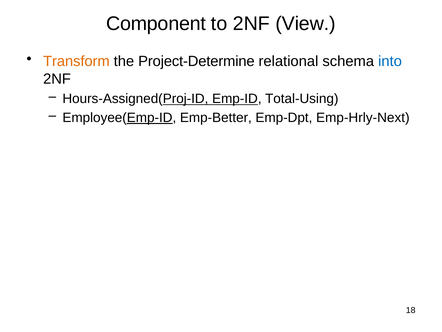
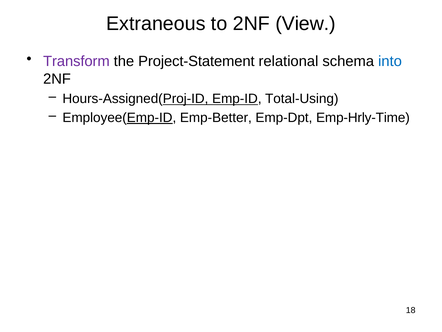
Component: Component -> Extraneous (156, 24)
Transform colour: orange -> purple (76, 61)
Project-Determine: Project-Determine -> Project-Statement (196, 61)
Emp-Hrly-Next: Emp-Hrly-Next -> Emp-Hrly-Time (363, 117)
